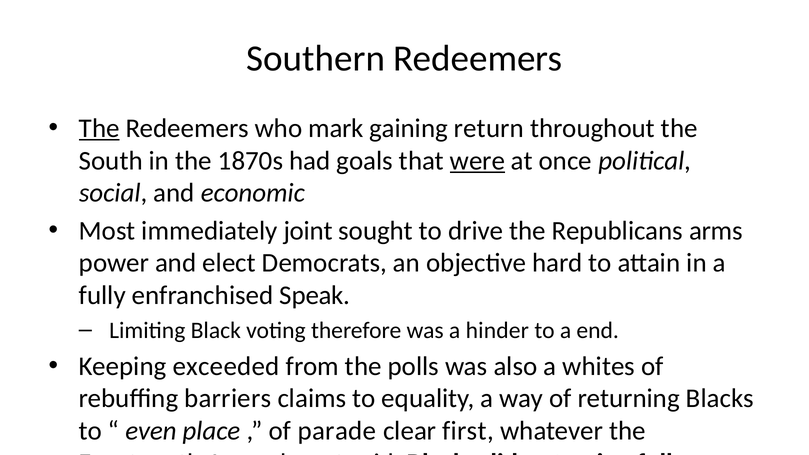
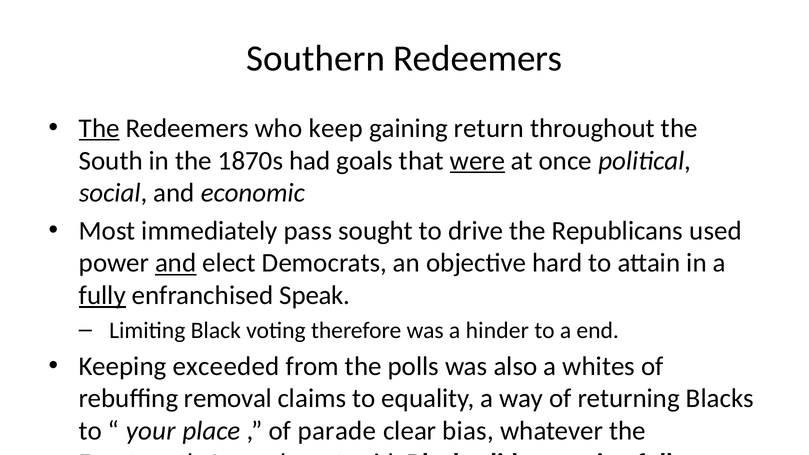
mark: mark -> keep (336, 128)
joint: joint -> pass (308, 231)
arms: arms -> used (716, 231)
and underline: none -> present (176, 263)
fully underline: none -> present (102, 295)
barriers: barriers -> removal (228, 399)
even: even -> your (151, 431)
first: first -> bias (468, 431)
